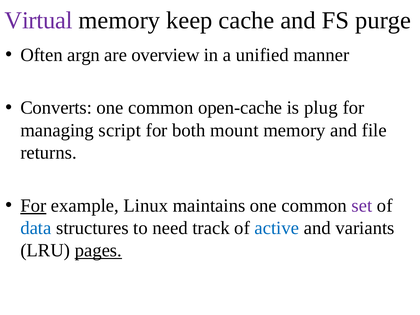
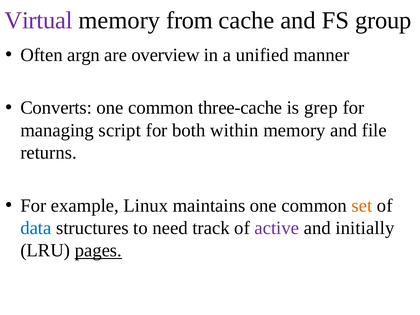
keep: keep -> from (190, 20)
purge: purge -> group (383, 20)
open-cache: open-cache -> three-cache (240, 108)
plug: plug -> grep (321, 108)
mount: mount -> within (234, 130)
For underline: present -> none (33, 206)
set colour: purple -> orange (362, 206)
active colour: blue -> purple (277, 228)
variants: variants -> initially (365, 228)
